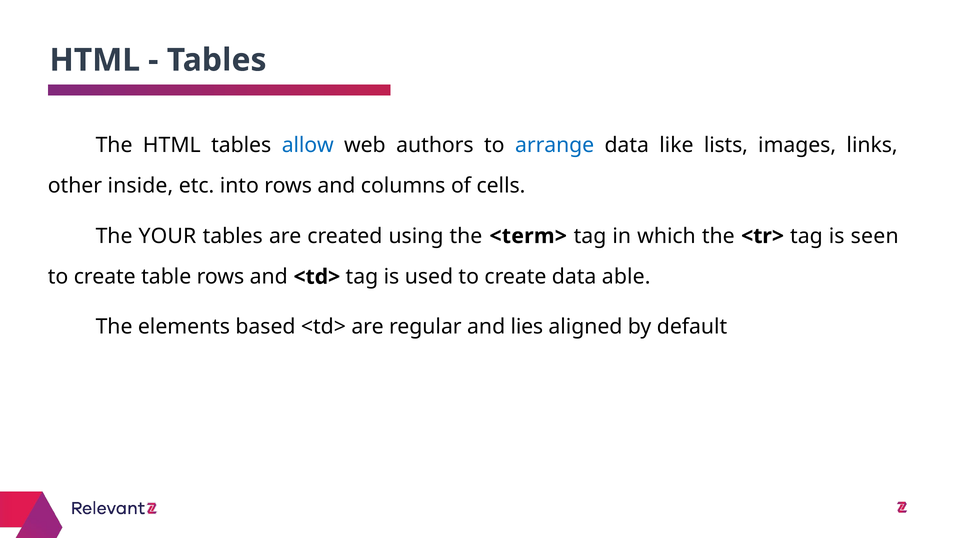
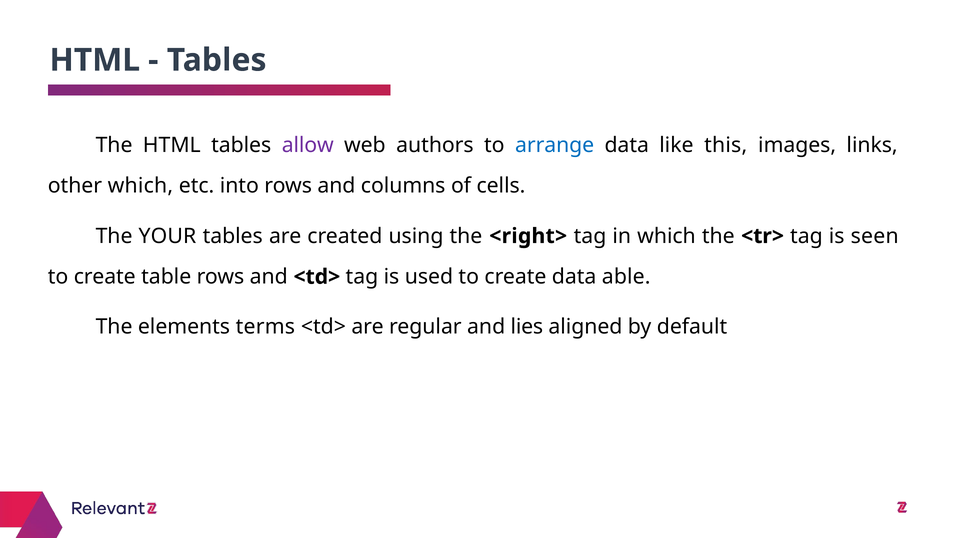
allow colour: blue -> purple (308, 145)
lists: lists -> this (726, 145)
other inside: inside -> which (140, 186)
<term>: <term> -> <right> (528, 236)
based: based -> terms (265, 327)
